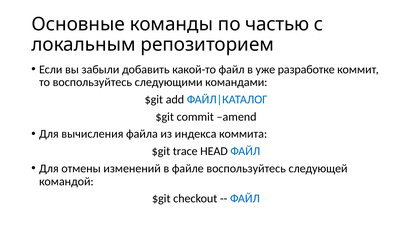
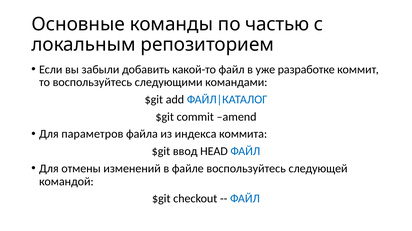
вычисления: вычисления -> параметров (92, 134)
trace: trace -> ввод (185, 152)
